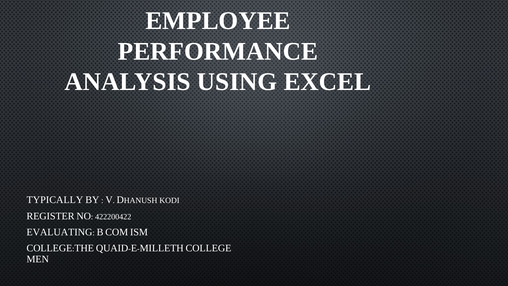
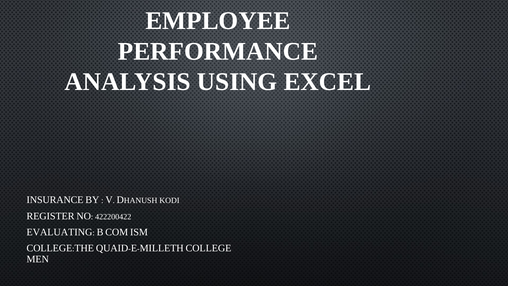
TYPICALLY: TYPICALLY -> INSURANCE (55, 200)
